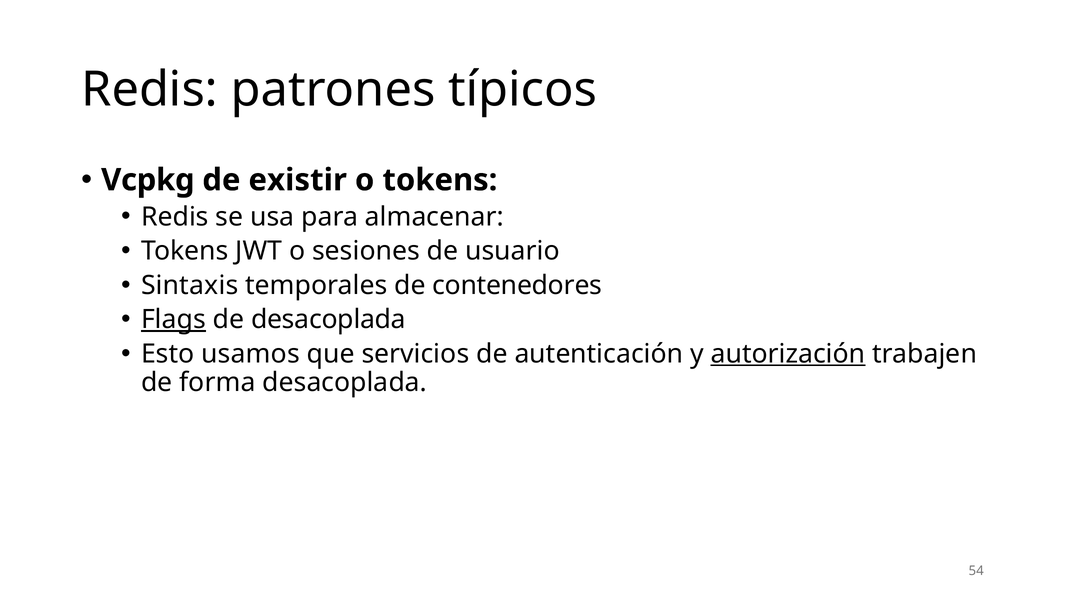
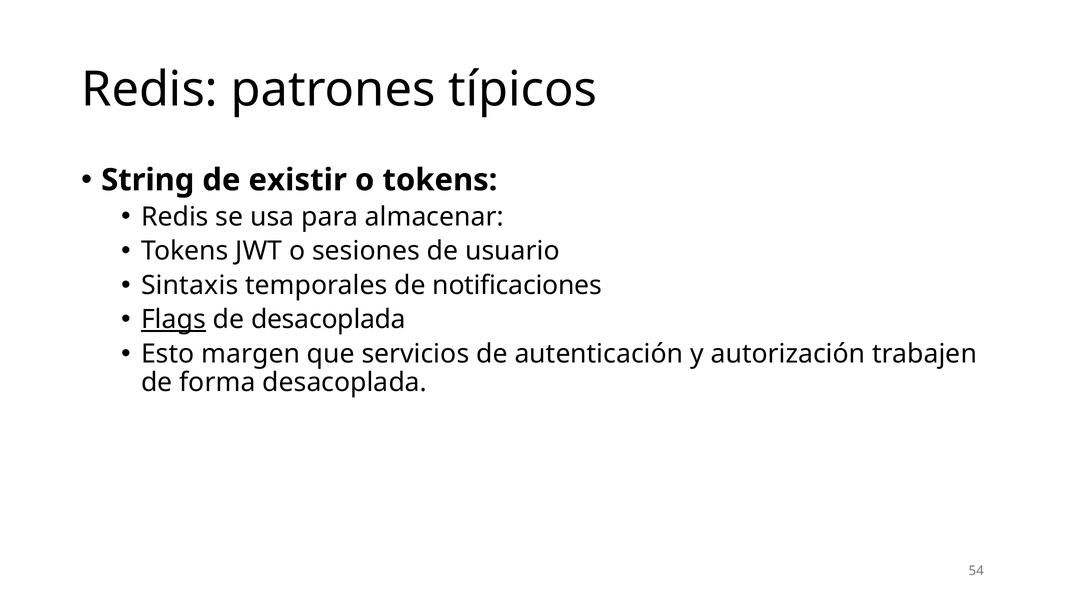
Vcpkg: Vcpkg -> String (148, 180)
contenedores: contenedores -> notificaciones (517, 285)
usamos: usamos -> margen (251, 354)
autorización underline: present -> none (788, 354)
